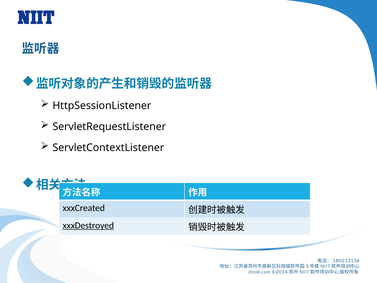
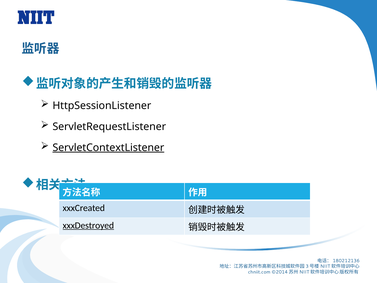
ServletContextListener underline: none -> present (108, 147)
